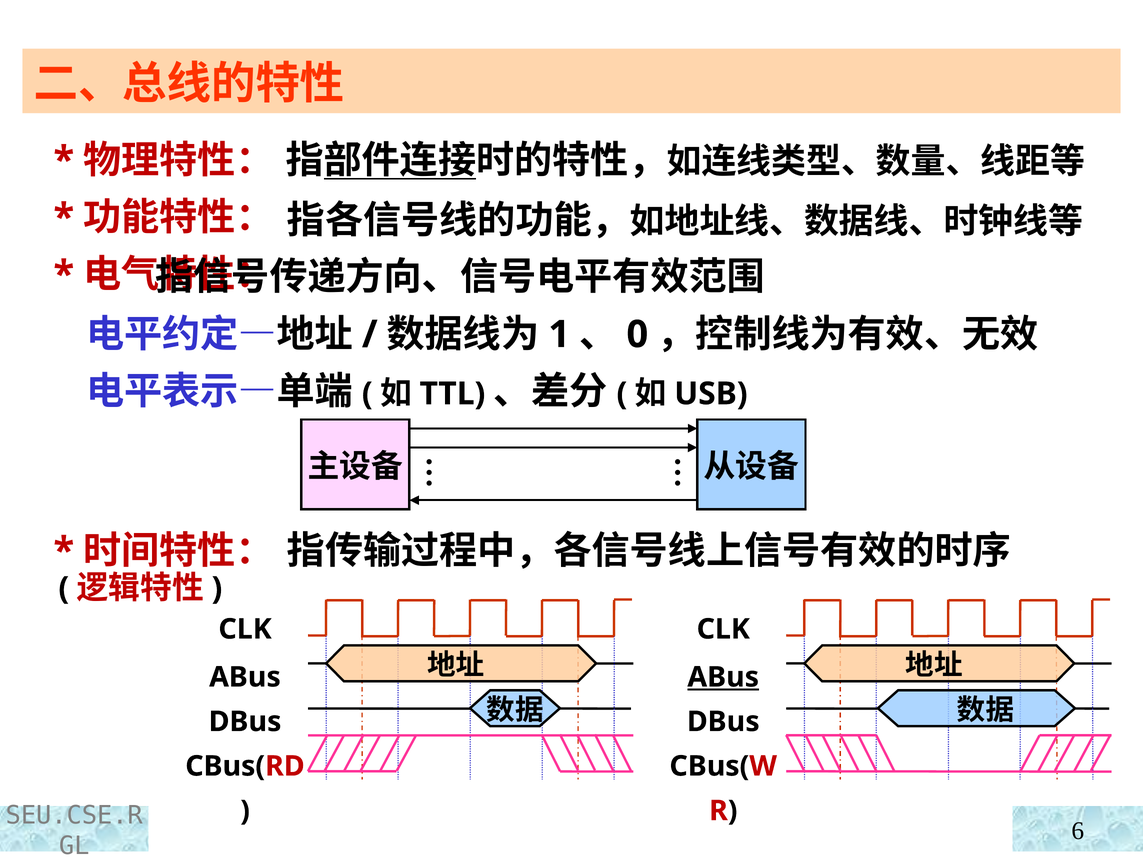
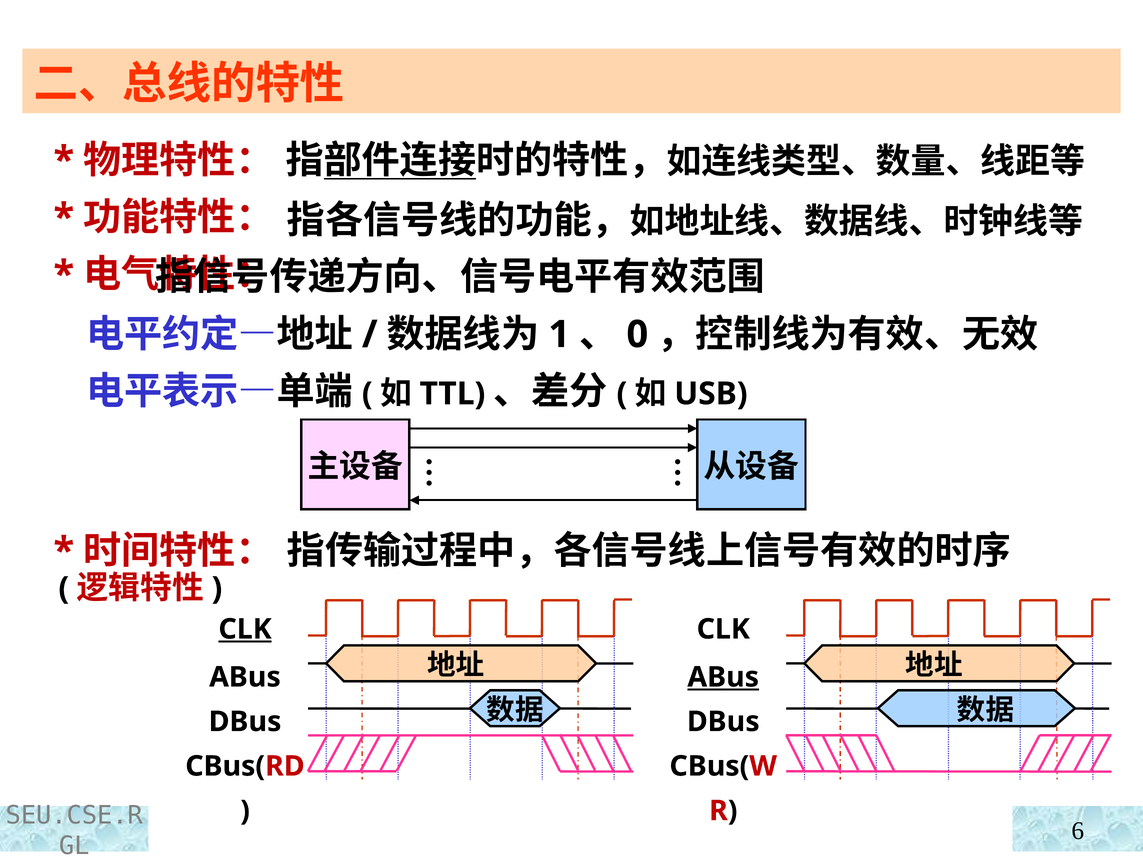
CLK underline: none -> present (245, 629)
